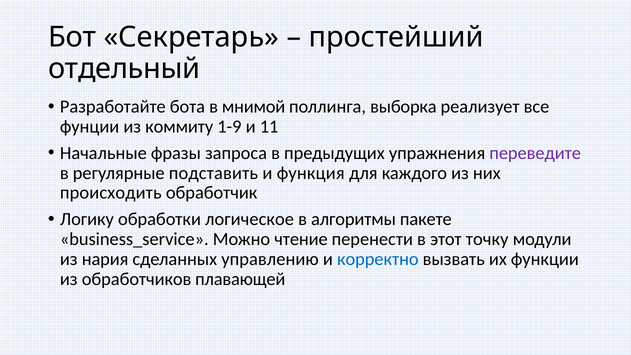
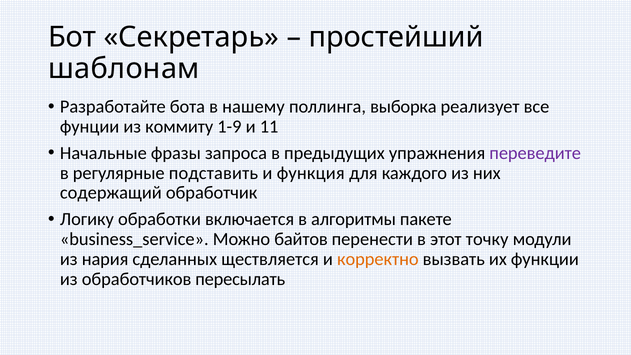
отдельный: отдельный -> шаблонам (124, 69)
мнимой: мнимой -> нашему (253, 107)
происходить: происходить -> содержащий (111, 193)
логическое: логическое -> включается (250, 219)
чтение: чтение -> байтов (301, 239)
управлению: управлению -> ществляется (270, 259)
корректно colour: blue -> orange (378, 259)
плавающей: плавающей -> пересылать (240, 279)
